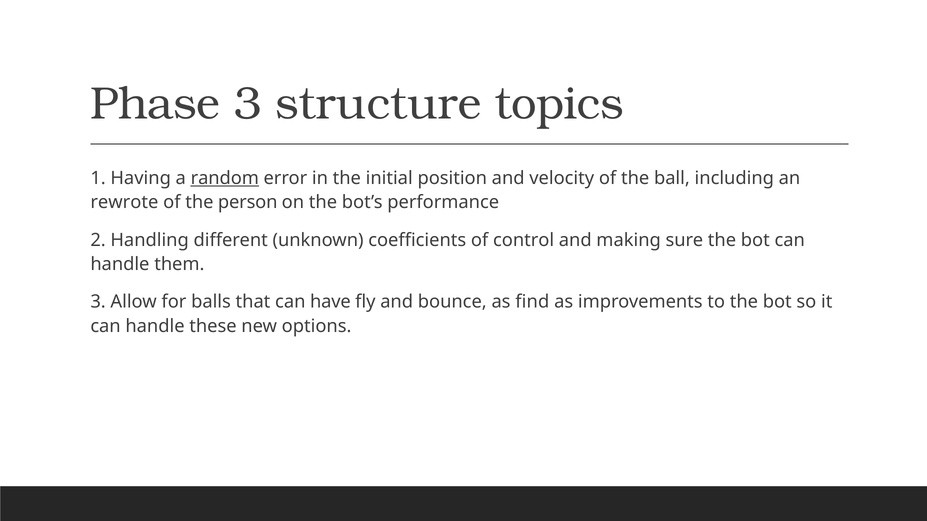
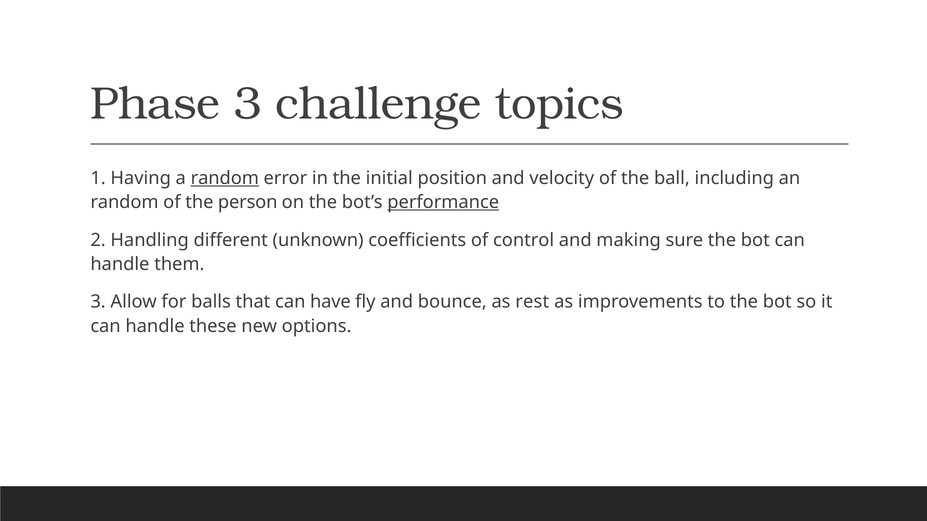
structure: structure -> challenge (378, 104)
rewrote: rewrote -> random (124, 202)
performance underline: none -> present (443, 202)
find: find -> rest (532, 302)
